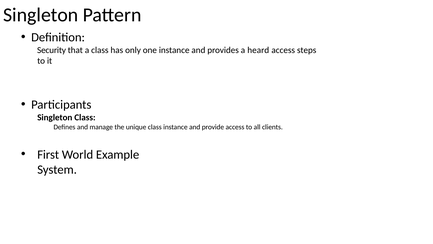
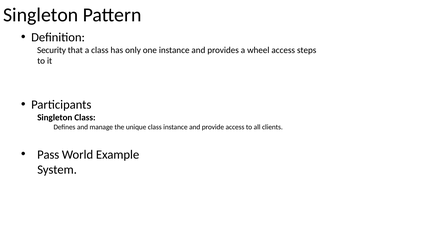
heard: heard -> wheel (258, 50)
First: First -> Pass (48, 154)
